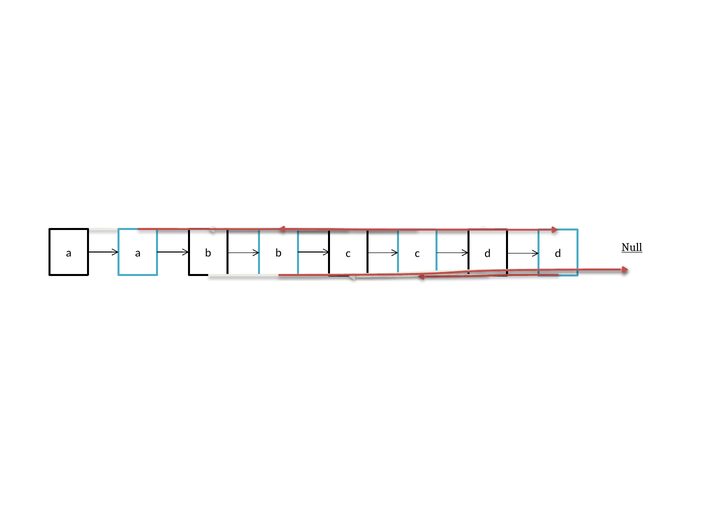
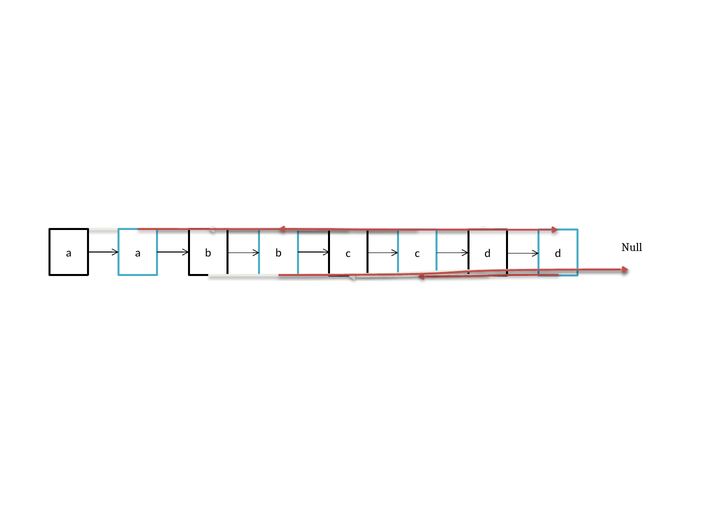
Null underline: present -> none (632, 247)
